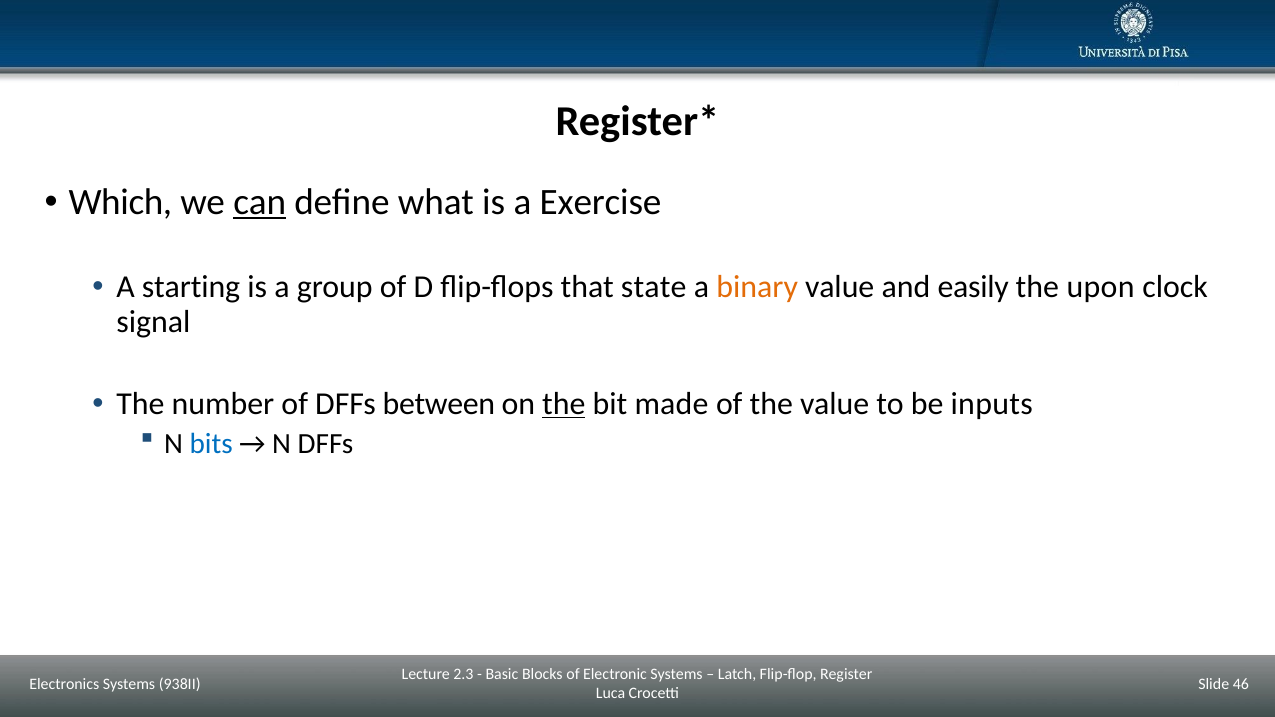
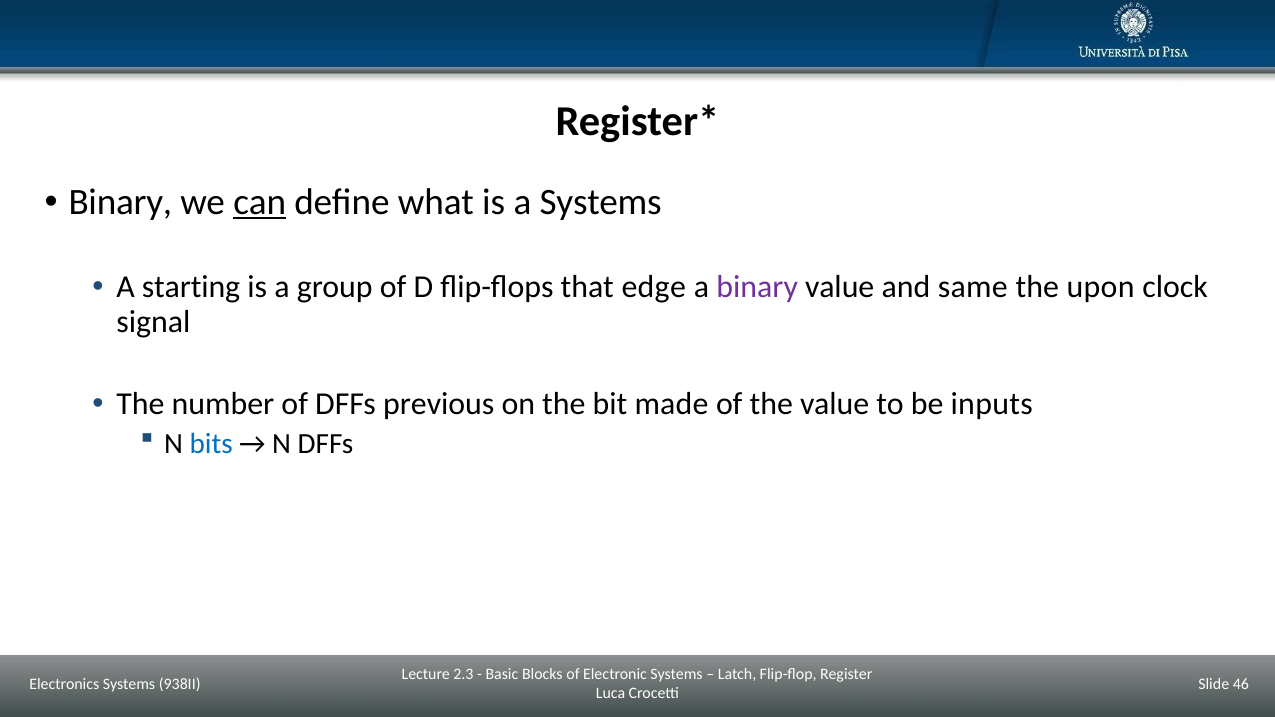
Which: Which -> Binary (120, 202)
a Exercise: Exercise -> Systems (601, 202)
state: state -> edge (654, 287)
binary colour: orange -> purple (757, 287)
easily: easily -> same (973, 287)
between: between -> previous (439, 404)
the underline: present -> none (564, 404)
